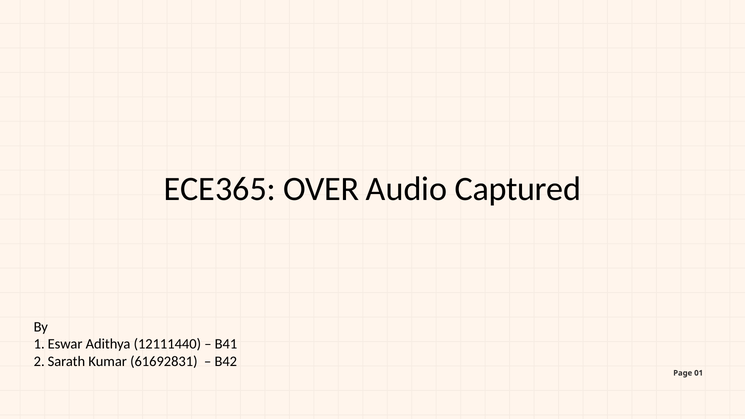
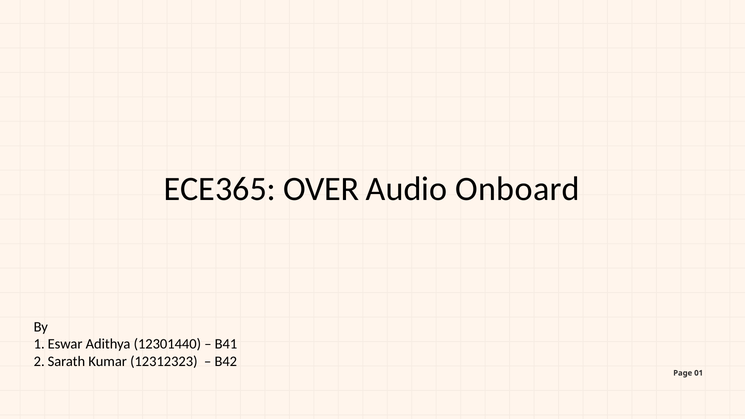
Captured: Captured -> Onboard (518, 189)
12111440: 12111440 -> 12301440 (167, 344)
61692831: 61692831 -> 12312323 (164, 362)
